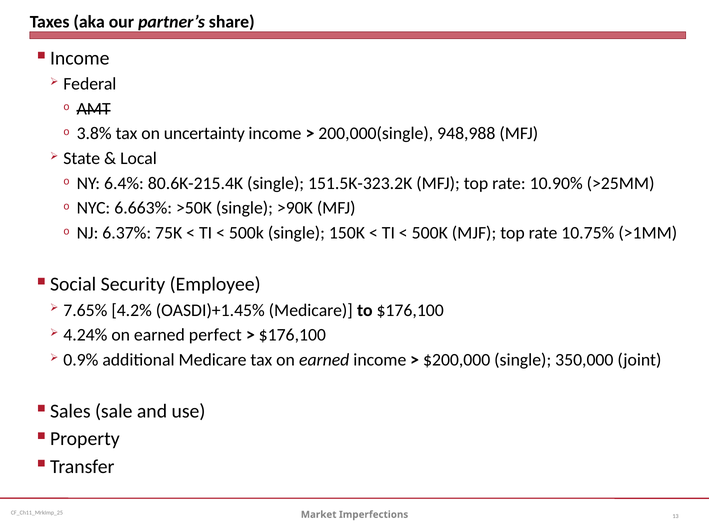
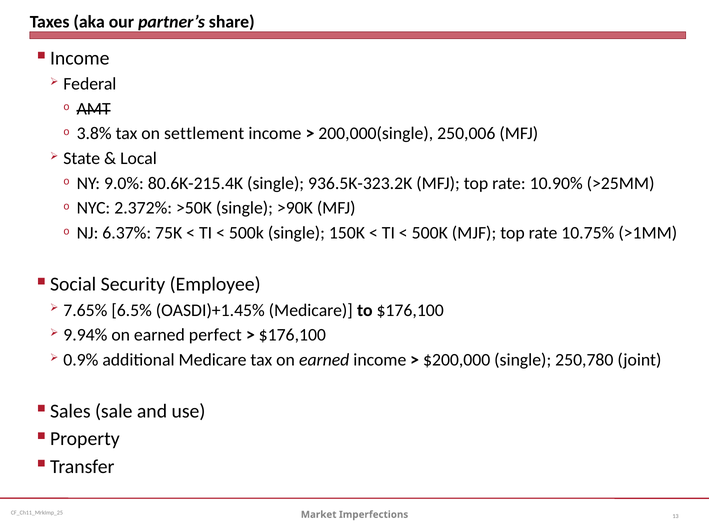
uncertainty: uncertainty -> settlement (204, 134)
948,988: 948,988 -> 250,006 (466, 134)
6.4%: 6.4% -> 9.0% (124, 183)
151.5K-323.2K: 151.5K-323.2K -> 936.5K-323.2K (360, 183)
6.663%: 6.663% -> 2.372% (143, 208)
4.2%: 4.2% -> 6.5% (132, 310)
4.24%: 4.24% -> 9.94% (85, 335)
350,000: 350,000 -> 250,780 (584, 360)
